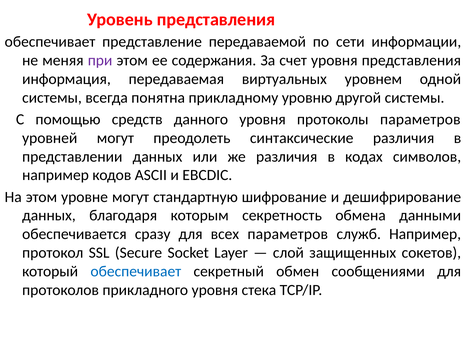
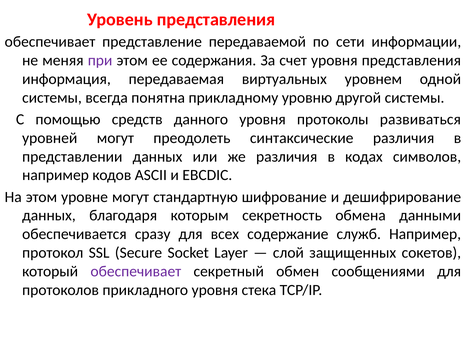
протоколы параметров: параметров -> развиваться (420, 120)
всех параметров: параметров -> содержание (288, 234)
обеспечивает colour: blue -> purple (136, 272)
